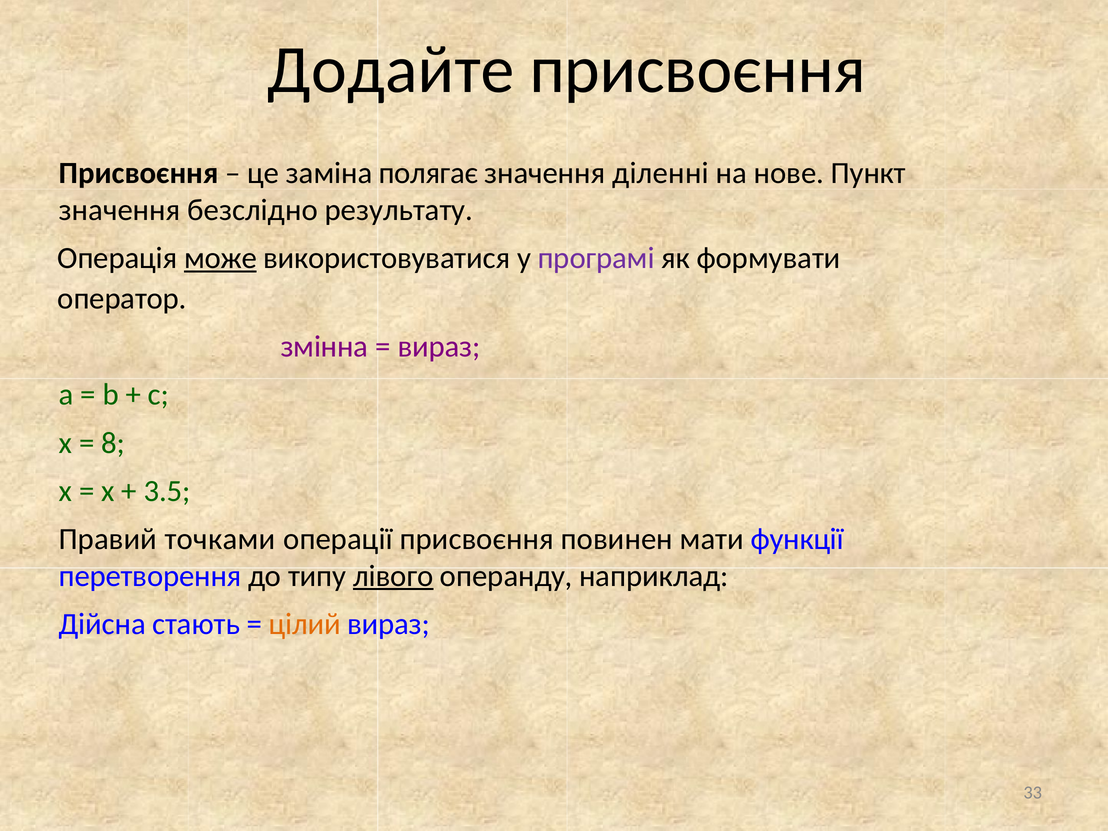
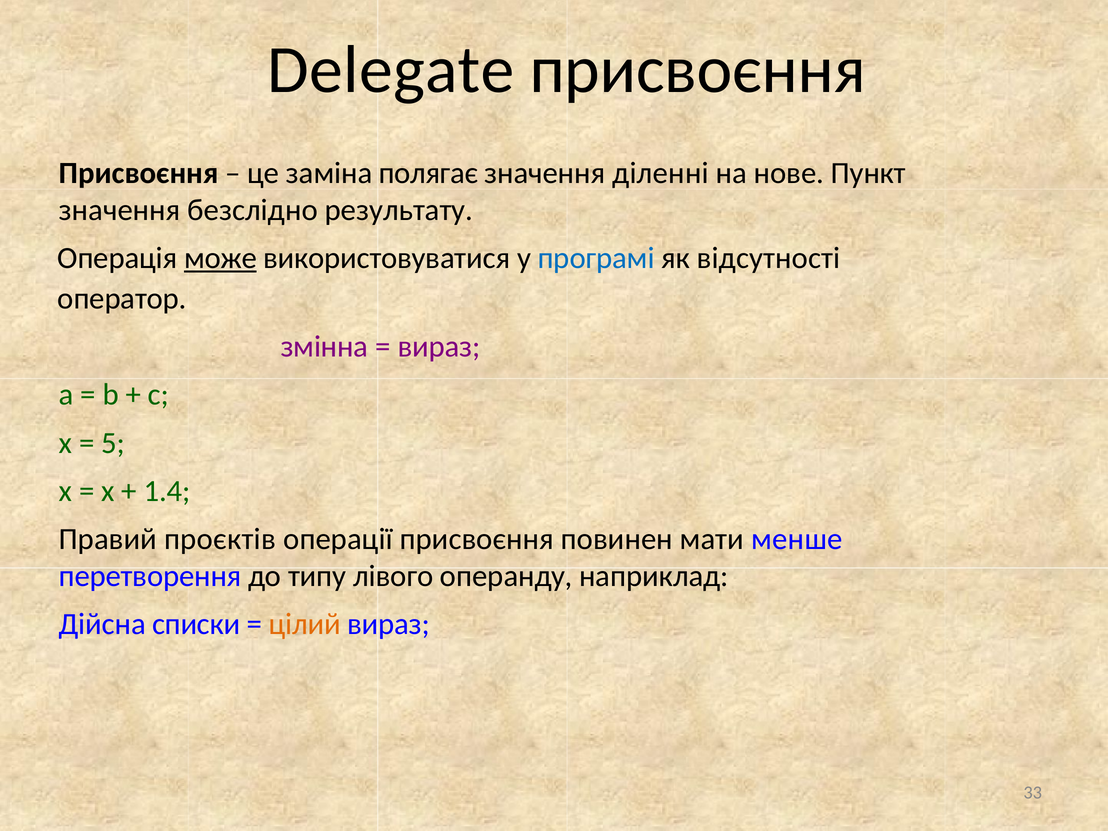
Додайте: Додайте -> Delegate (391, 70)
програмі colour: purple -> blue (596, 258)
формувати: формувати -> відсутності (768, 258)
8: 8 -> 5 (113, 443)
3.5: 3.5 -> 1.4 (167, 491)
точками: точками -> проєктів (220, 539)
функції: функції -> менше (797, 539)
лівого underline: present -> none (393, 576)
стають: стають -> списки (196, 624)
